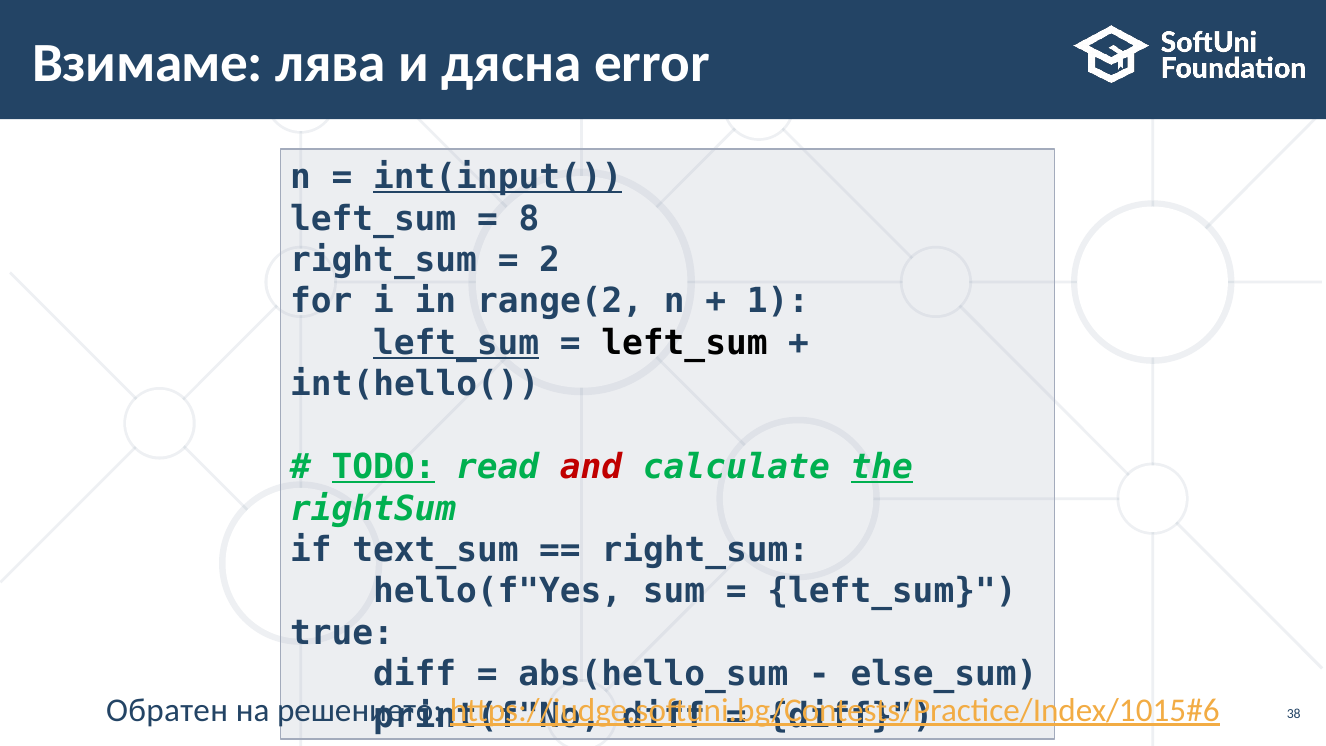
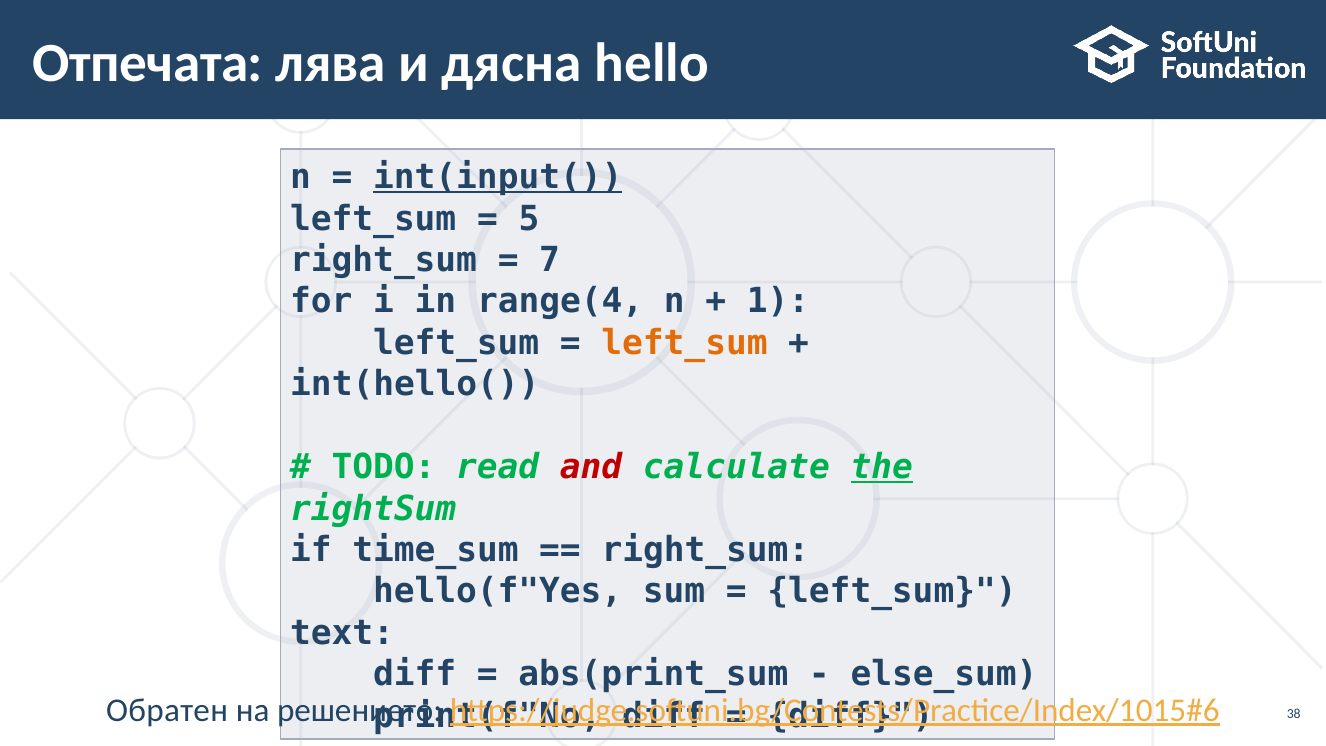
Взимаме: Взимаме -> Отпечата (148, 63)
error: error -> hello (652, 63)
8: 8 -> 5 (529, 219)
2: 2 -> 7 (550, 260)
range(2: range(2 -> range(4 (560, 302)
left_sum underline: present -> none (456, 343)
left_sum colour: black -> orange (684, 343)
TODO underline: present -> none (384, 467)
text_sum: text_sum -> time_sum (436, 550)
true: true -> text (342, 633)
abs(hello_sum: abs(hello_sum -> abs(print_sum (653, 674)
